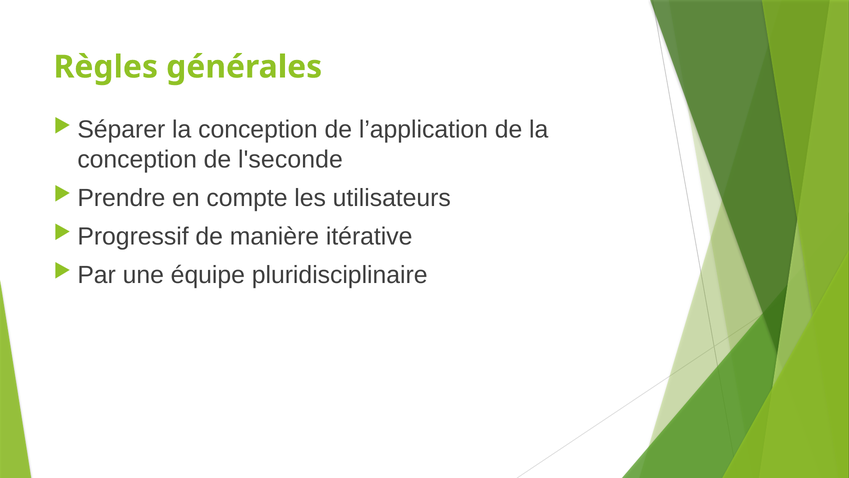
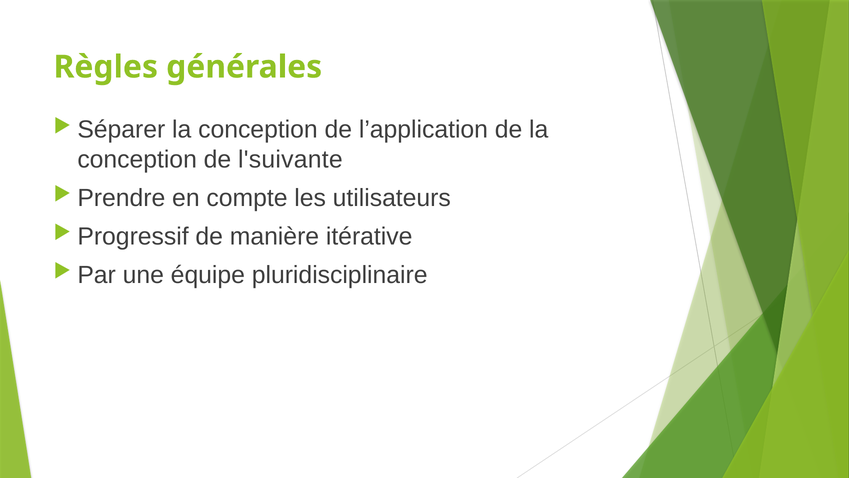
l'seconde: l'seconde -> l'suivante (290, 159)
